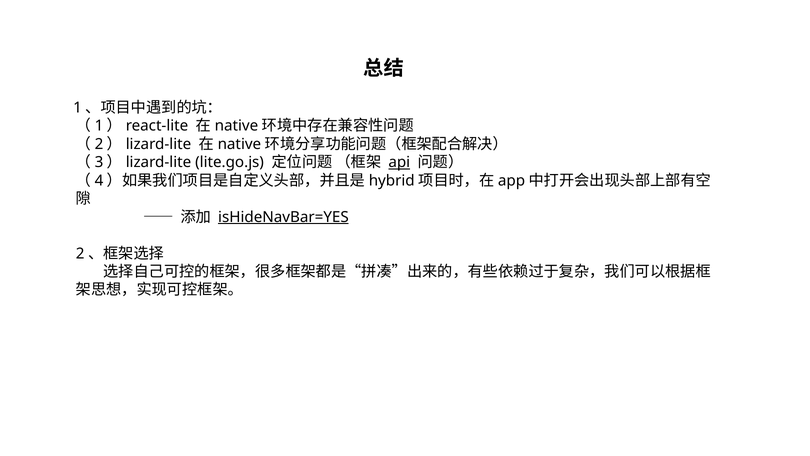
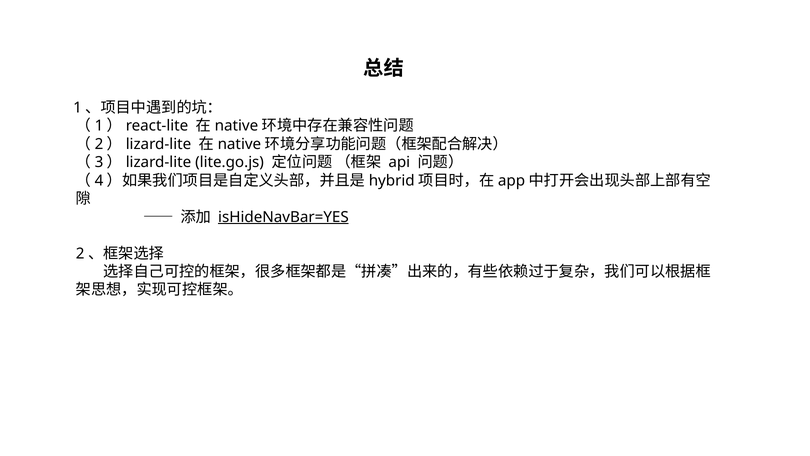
api underline: present -> none (399, 162)
